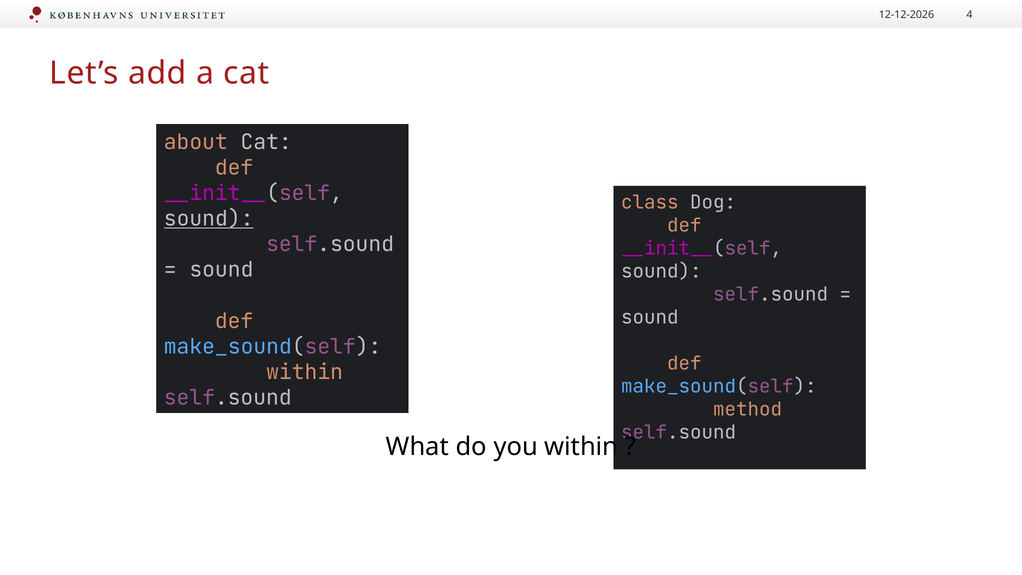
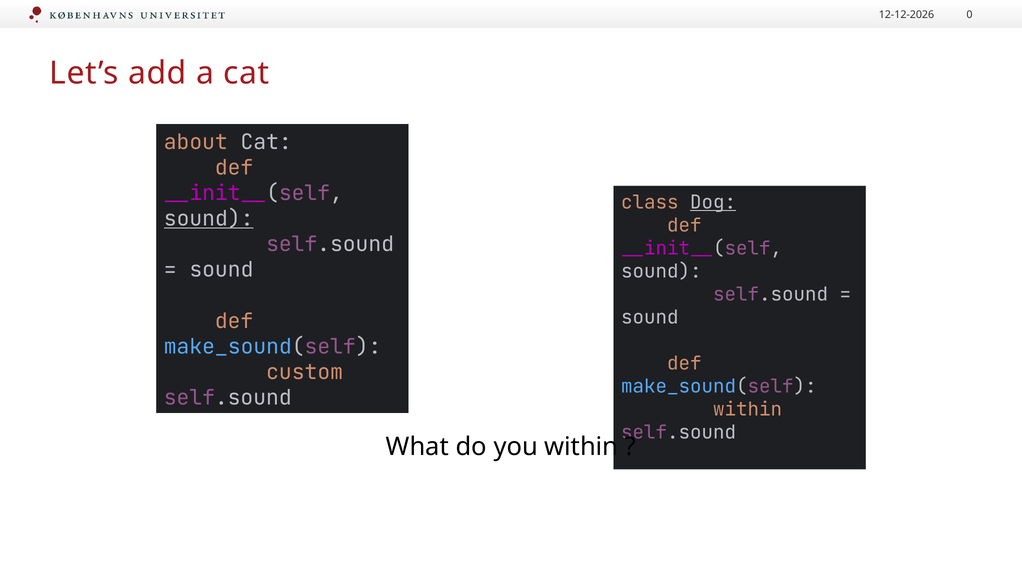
4: 4 -> 0 (970, 15)
Dog underline: none -> present (713, 202)
within: within -> custom (305, 372)
method: method -> within (748, 409)
